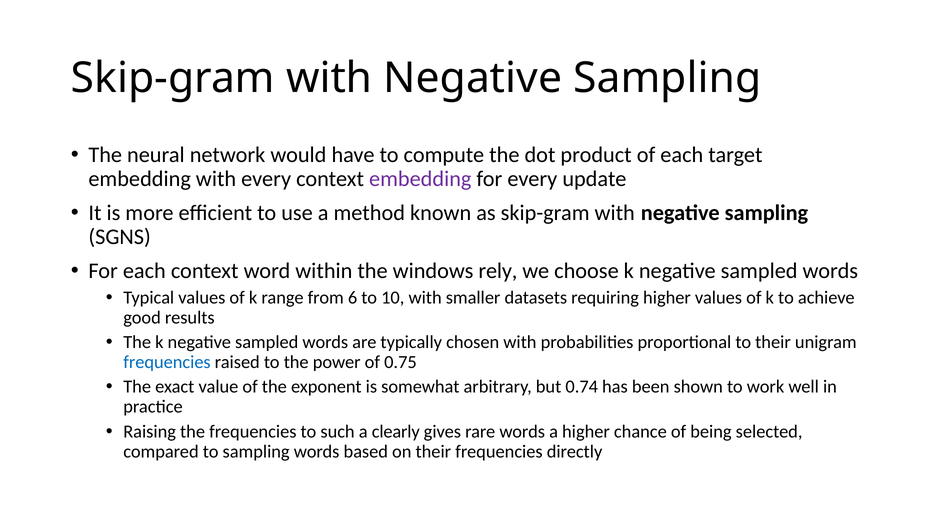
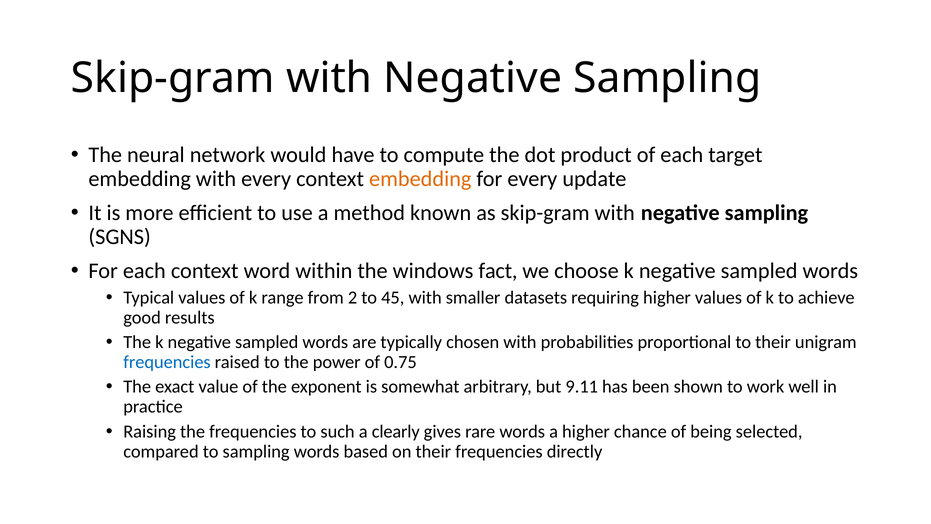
embedding colour: purple -> orange (420, 179)
rely: rely -> fact (498, 271)
6: 6 -> 2 (353, 297)
10: 10 -> 45 (393, 297)
0.74: 0.74 -> 9.11 (582, 387)
